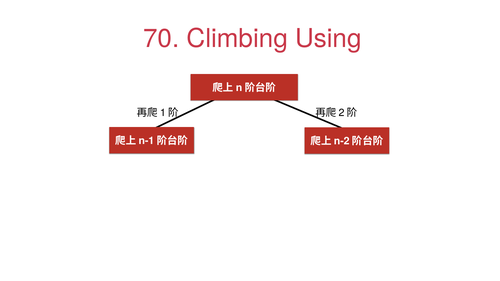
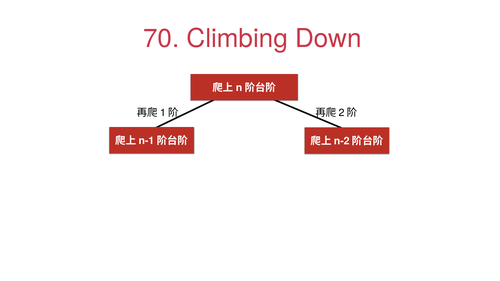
Using: Using -> Down (328, 38)
